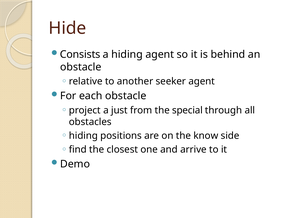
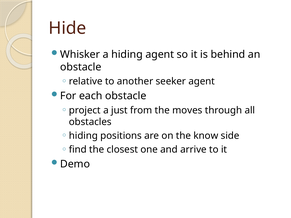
Consists: Consists -> Whisker (80, 55)
special: special -> moves (187, 110)
